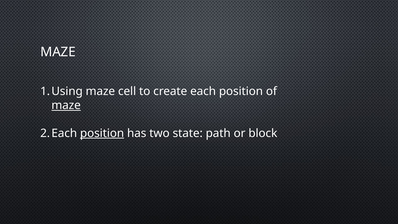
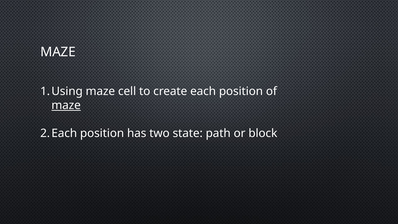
position underline: present -> none (102, 133)
